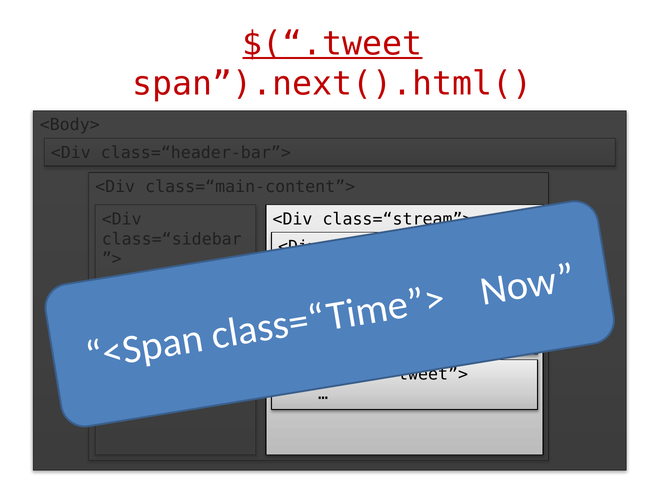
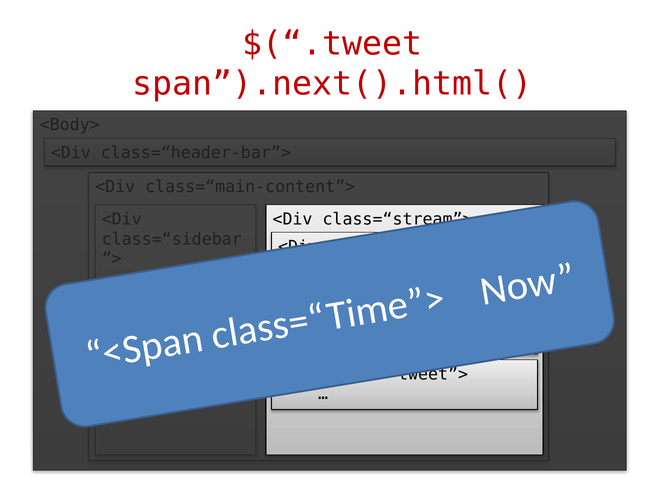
$(“.tweet underline: present -> none (332, 44)
